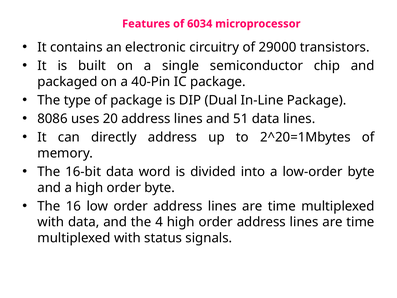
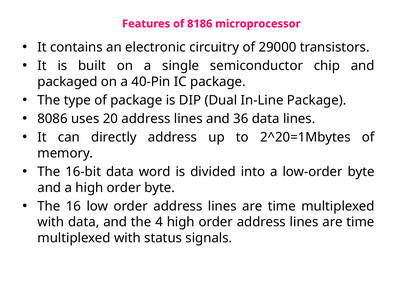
6034: 6034 -> 8186 (200, 24)
51: 51 -> 36 (241, 119)
